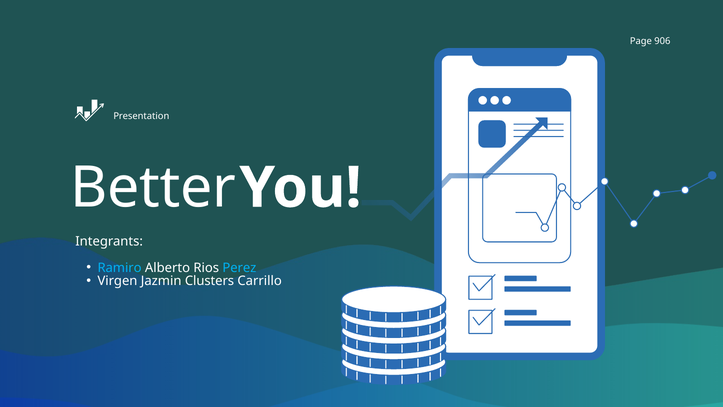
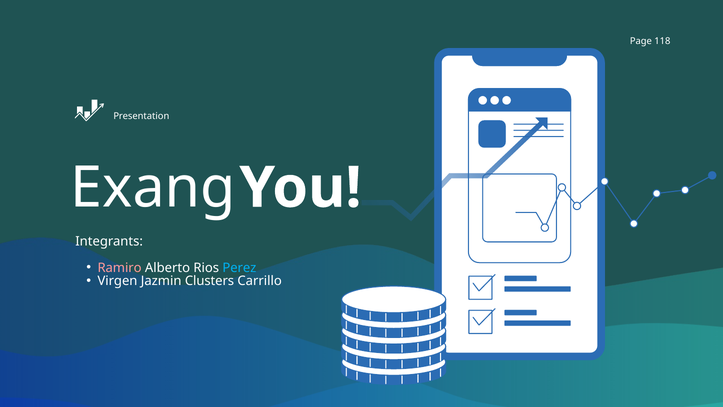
906: 906 -> 118 (662, 41)
Better: Better -> Exang (153, 188)
Ramiro colour: light blue -> pink (120, 268)
